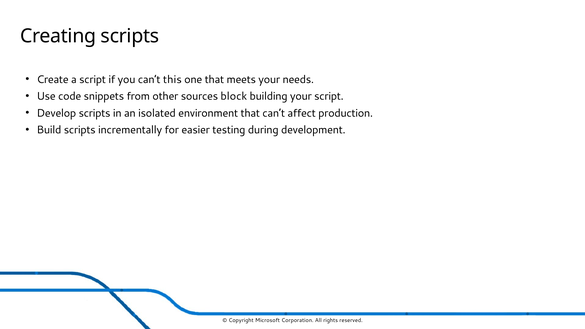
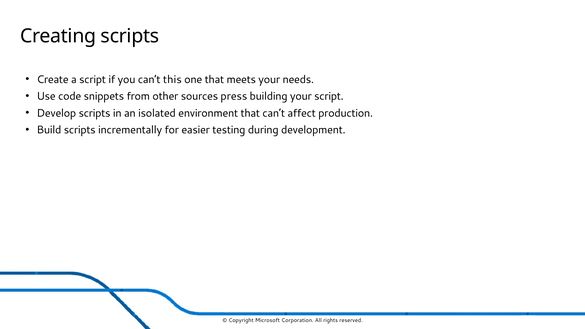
block: block -> press (234, 96)
